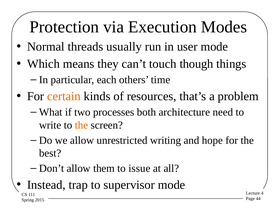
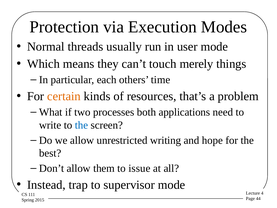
though: though -> merely (196, 64)
architecture: architecture -> applications (184, 112)
the colour: orange -> blue (81, 125)
